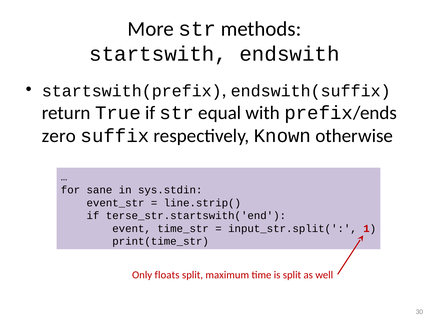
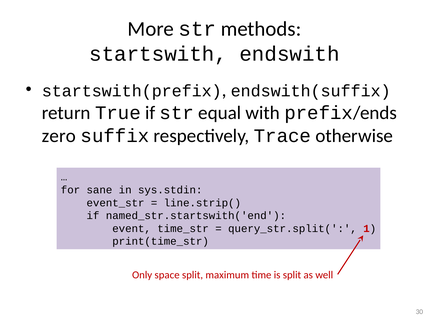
Known: Known -> Trace (282, 136)
terse_str.startswith('end: terse_str.startswith('end -> named_str.startswith('end (196, 216)
input_str.split(: input_str.split( -> query_str.split( (292, 228)
floats: floats -> space (167, 275)
